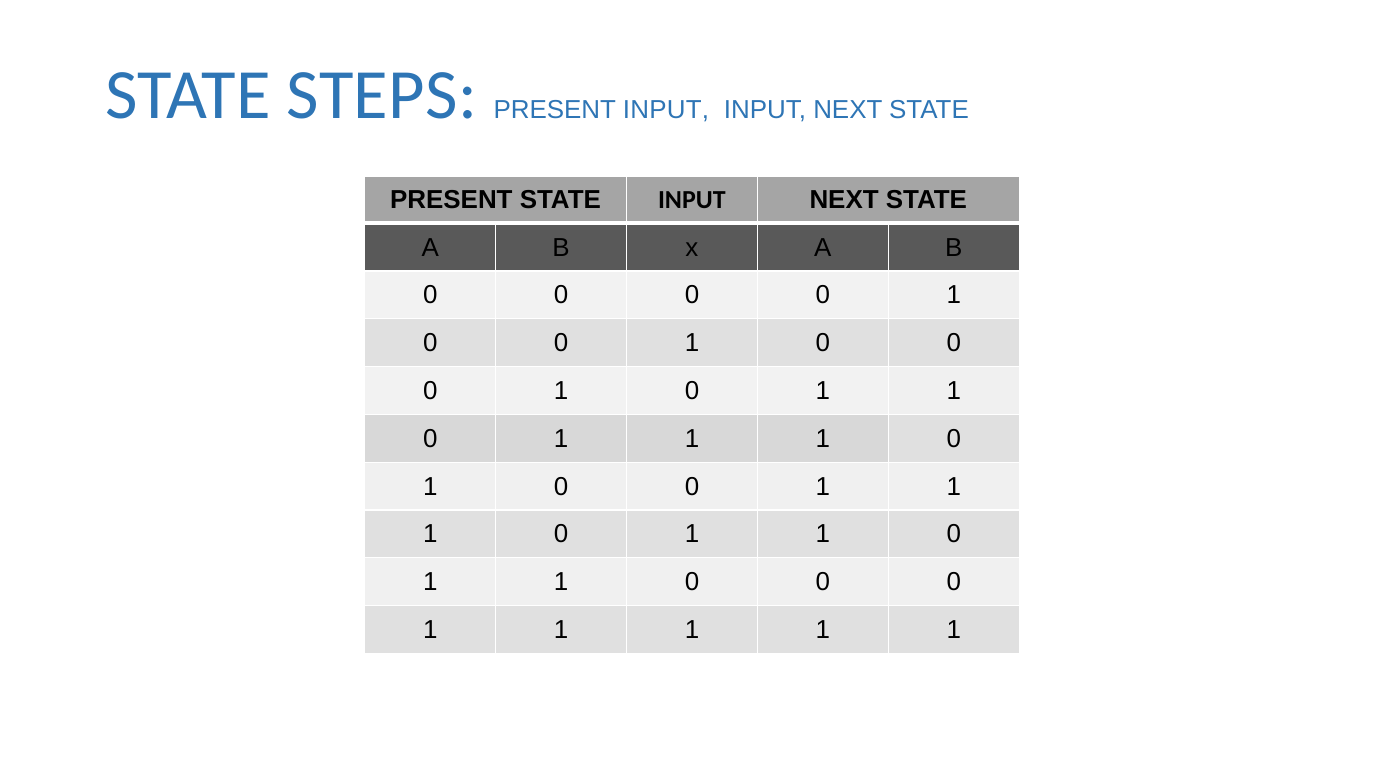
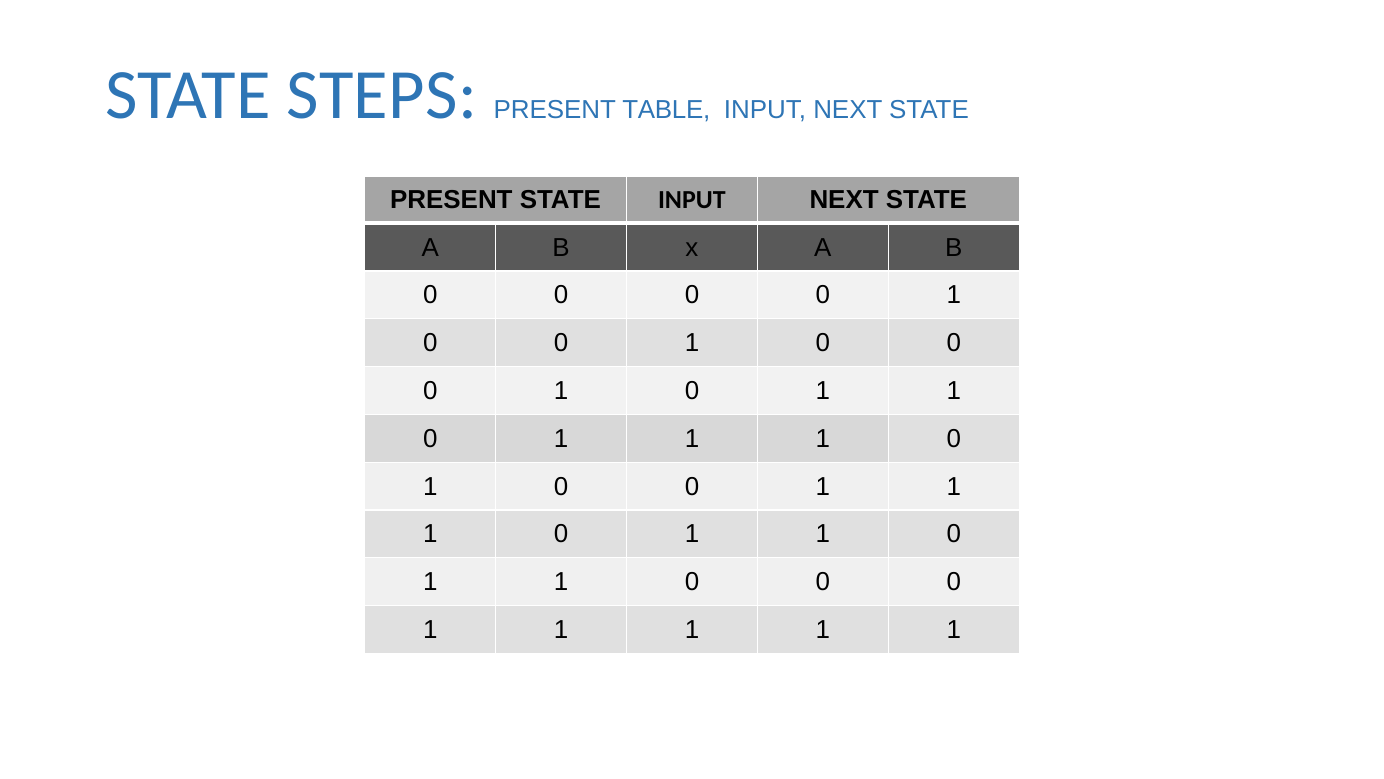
PRESENT INPUT: INPUT -> TABLE (666, 110)
